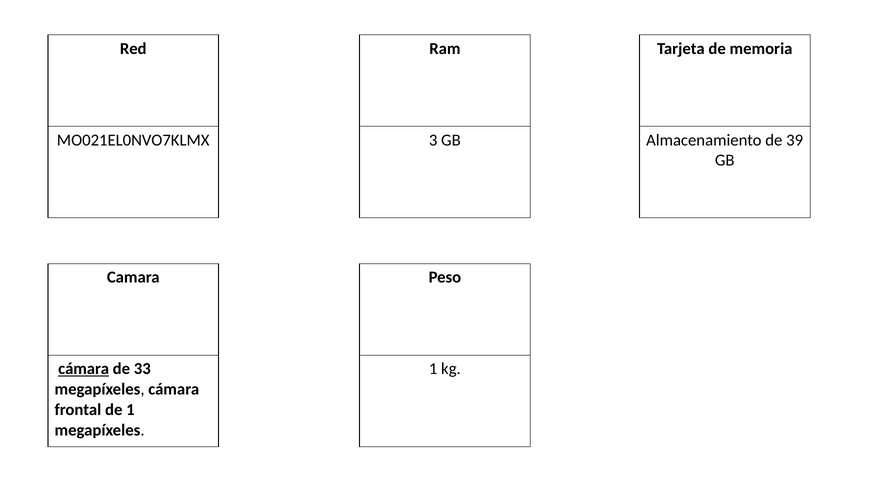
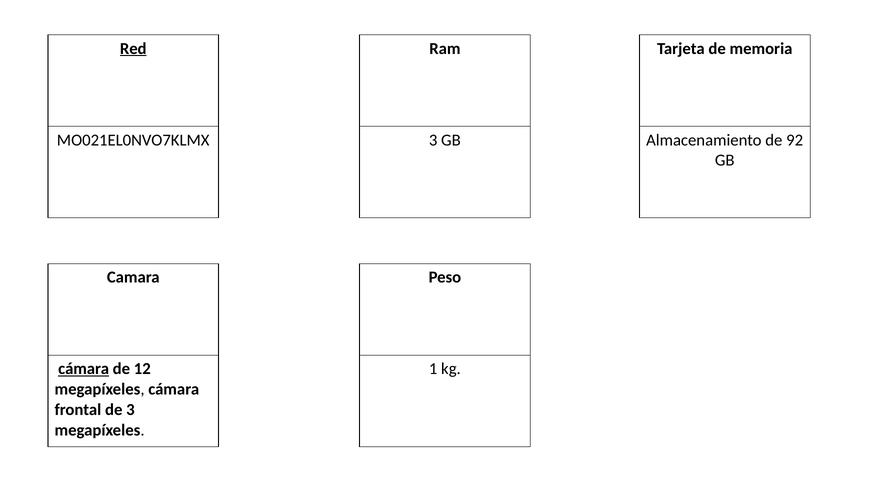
Red underline: none -> present (133, 49)
39: 39 -> 92 (795, 140)
33: 33 -> 12 (142, 369)
de 1: 1 -> 3 (130, 410)
